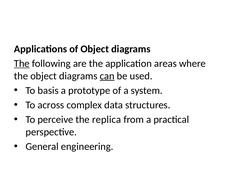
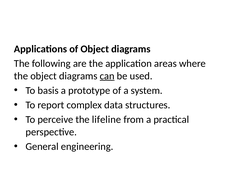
The underline: present -> none (22, 63)
across: across -> report (51, 105)
replica: replica -> lifeline (107, 119)
